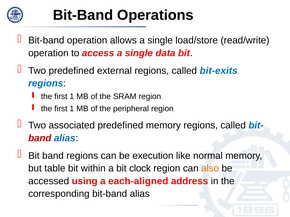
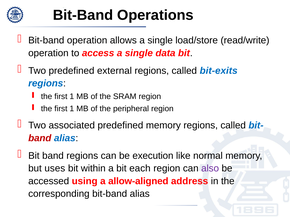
table: table -> uses (55, 169)
clock: clock -> each (140, 169)
also colour: orange -> purple (210, 169)
each-aligned: each-aligned -> allow-aligned (138, 181)
